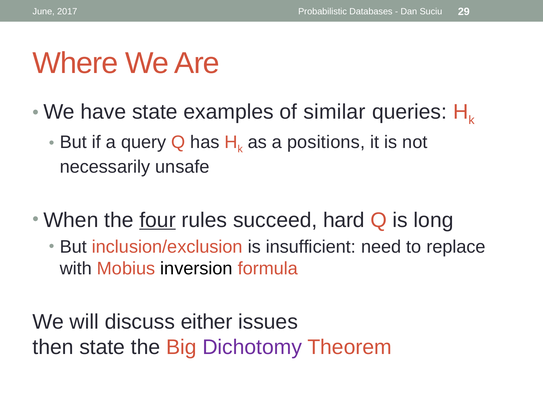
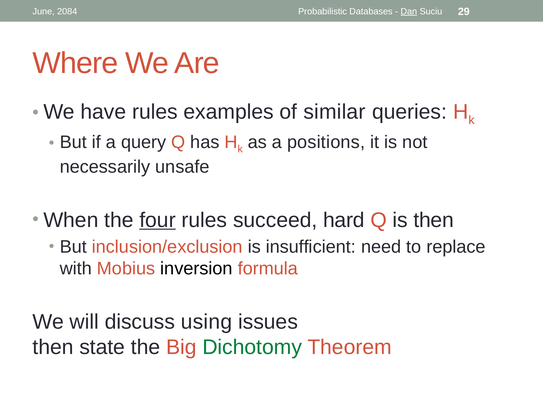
2017: 2017 -> 2084 (67, 11)
Dan underline: none -> present (409, 11)
have state: state -> rules (155, 112)
is long: long -> then (434, 220)
either: either -> using (206, 322)
Dichotomy colour: purple -> green (252, 347)
